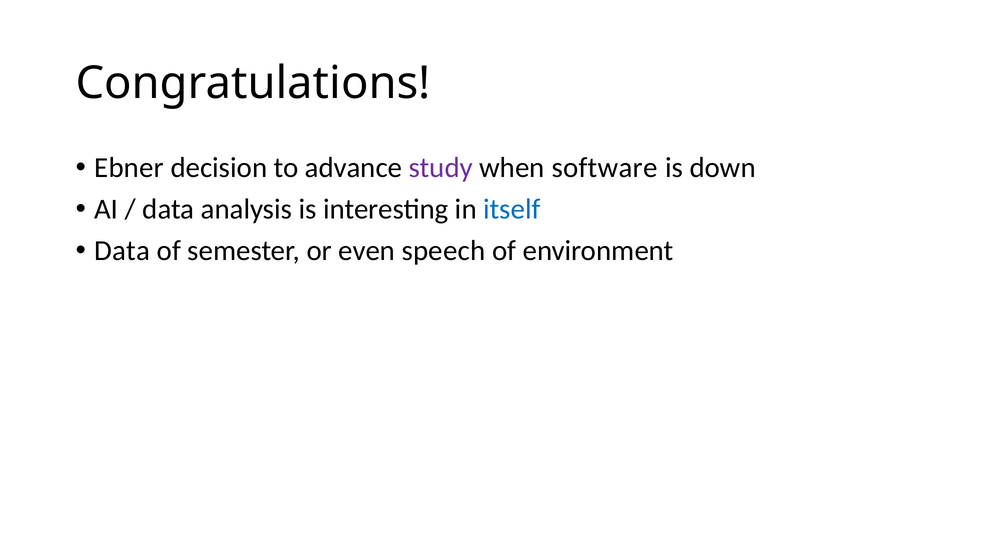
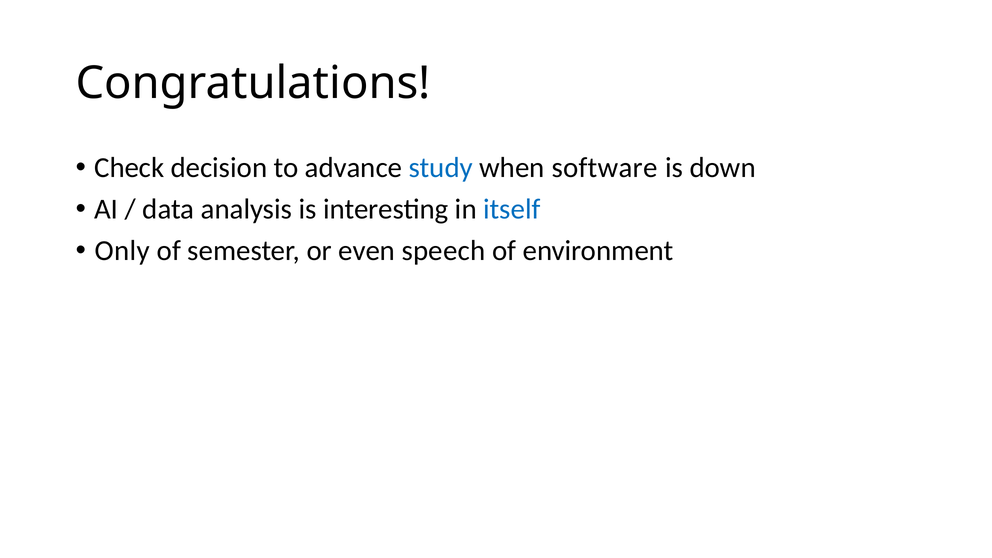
Ebner: Ebner -> Check (129, 168)
study colour: purple -> blue (441, 168)
Data: Data -> Only (122, 251)
